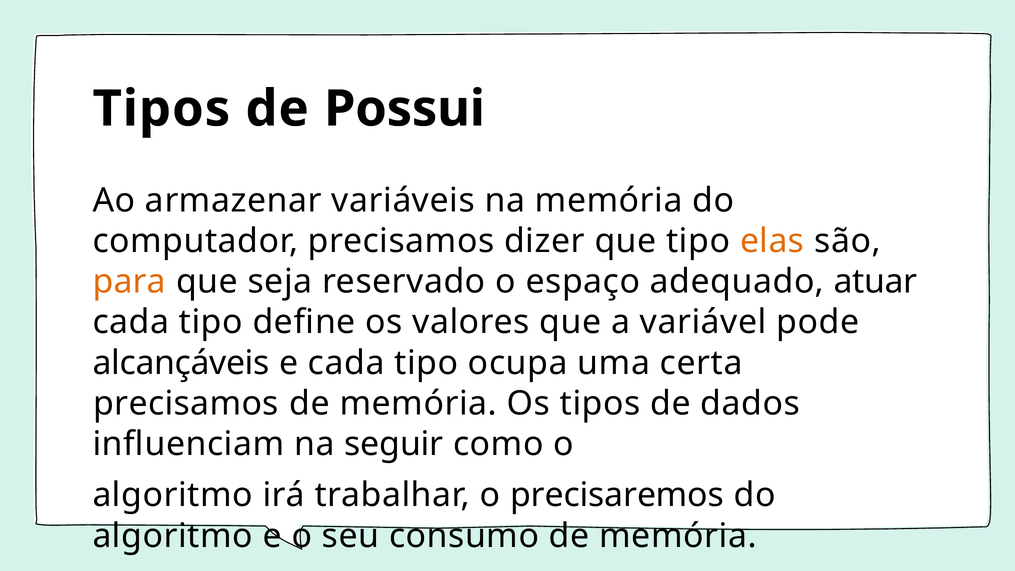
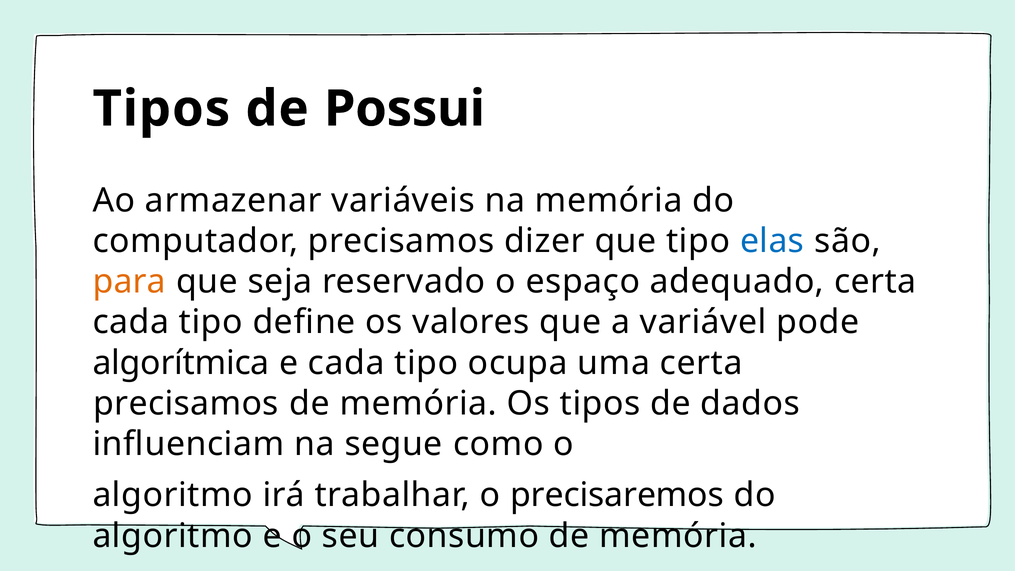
elas colour: orange -> blue (772, 241)
adequado atuar: atuar -> certa (875, 282)
alcançáveis: alcançáveis -> algorítmica (181, 363)
seguir: seguir -> segue (394, 444)
